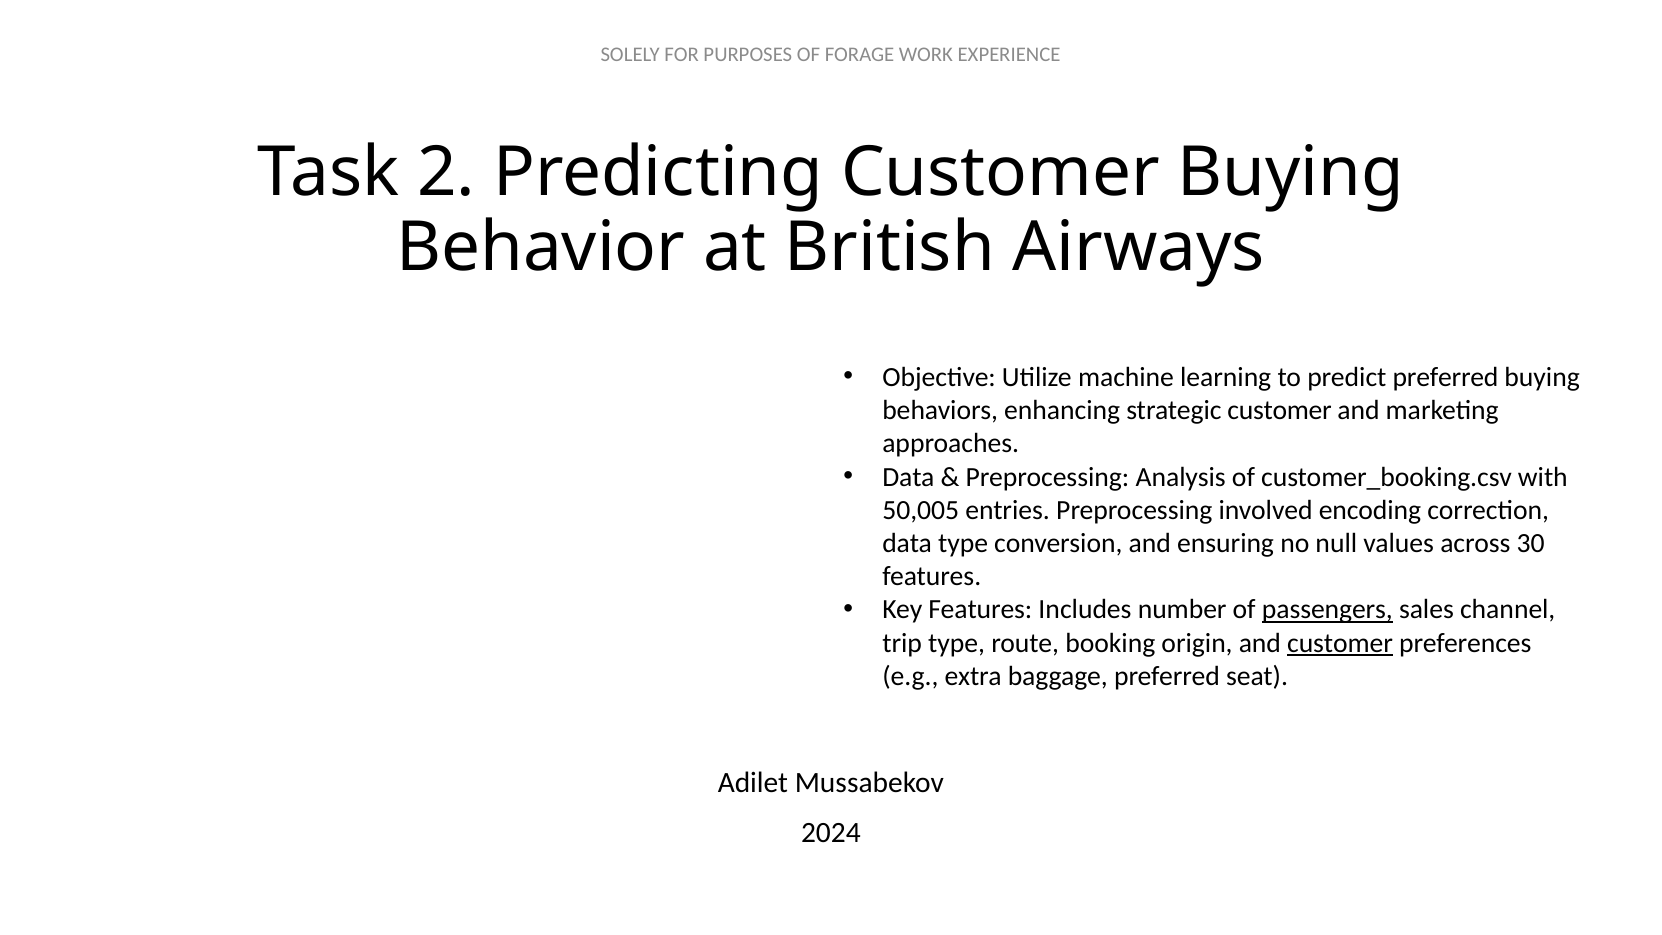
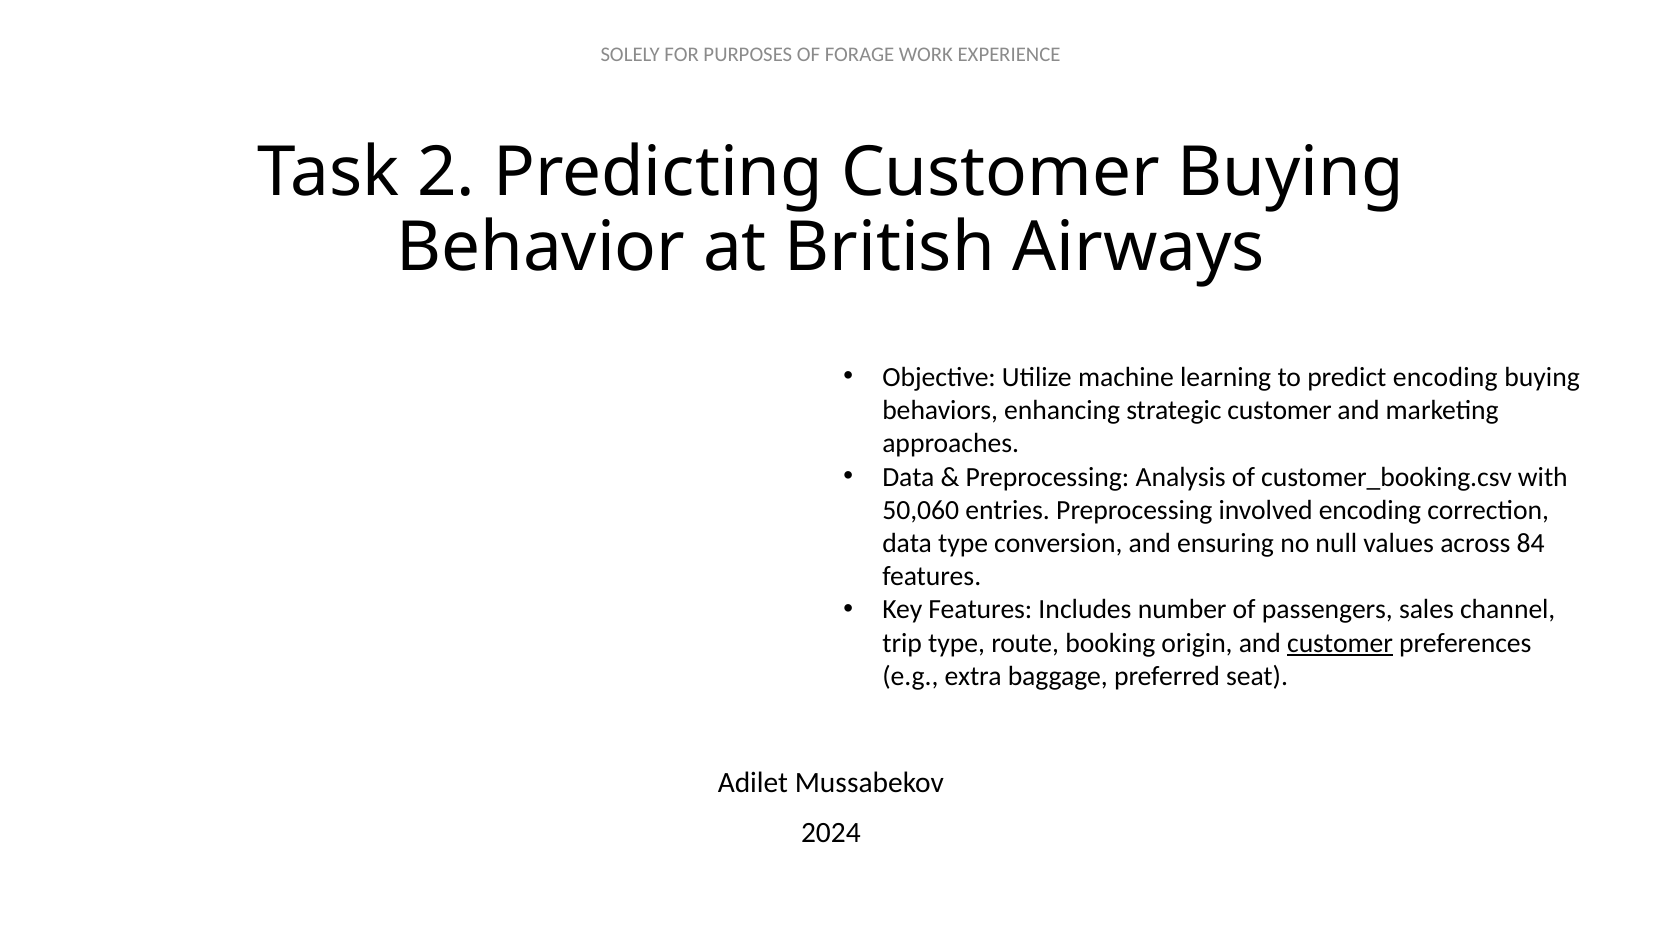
predict preferred: preferred -> encoding (1445, 377)
50,005: 50,005 -> 50,060 (921, 510)
30: 30 -> 84 (1531, 543)
passengers underline: present -> none (1327, 610)
